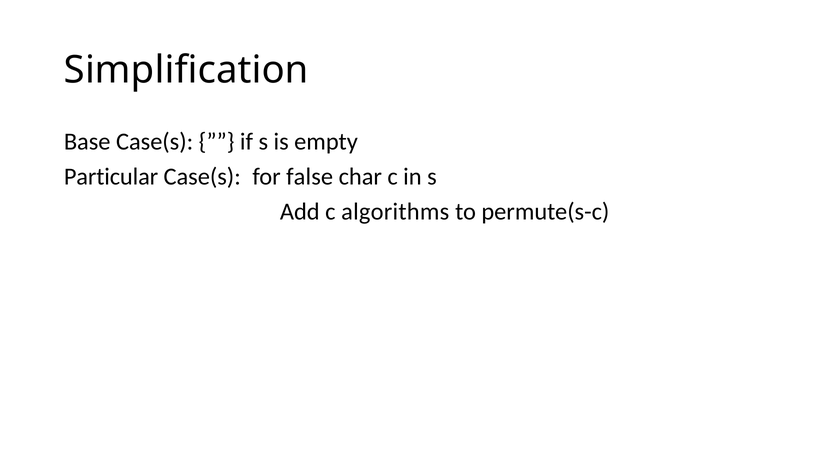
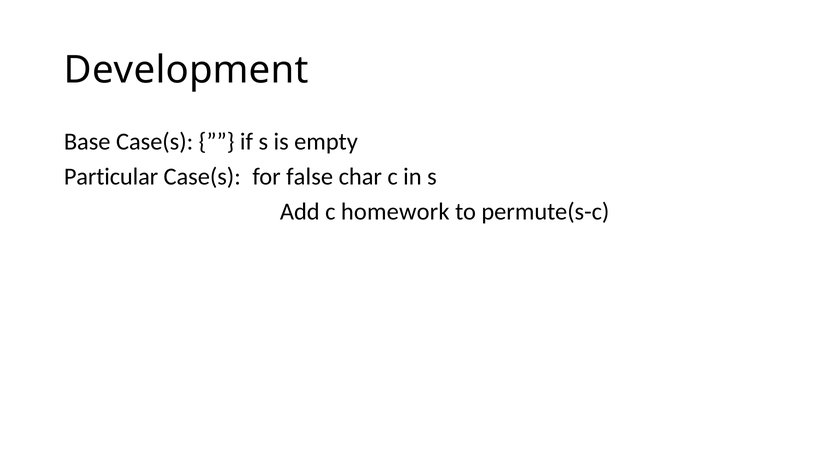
Simplification: Simplification -> Development (186, 70)
algorithms: algorithms -> homework (395, 212)
